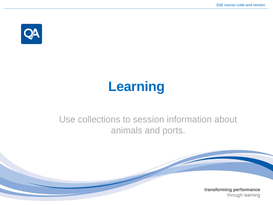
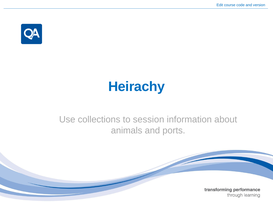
Learning: Learning -> Heirachy (137, 86)
